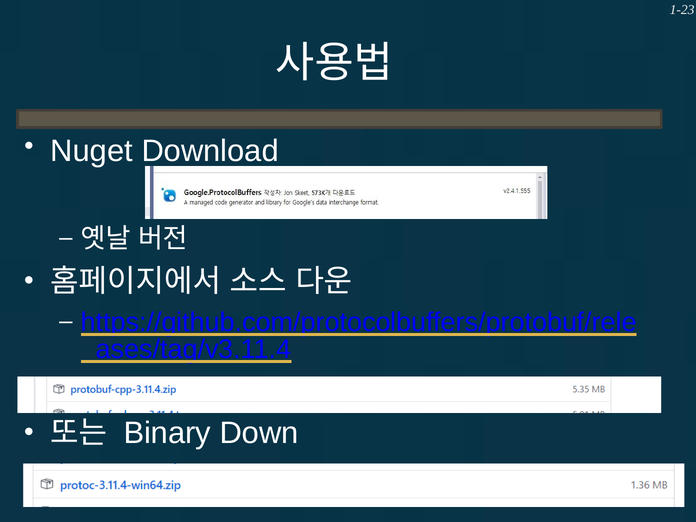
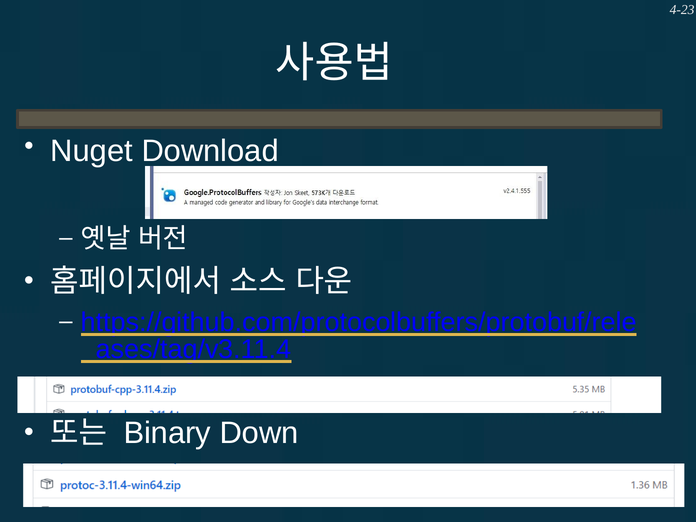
1-23: 1-23 -> 4-23 (682, 10)
